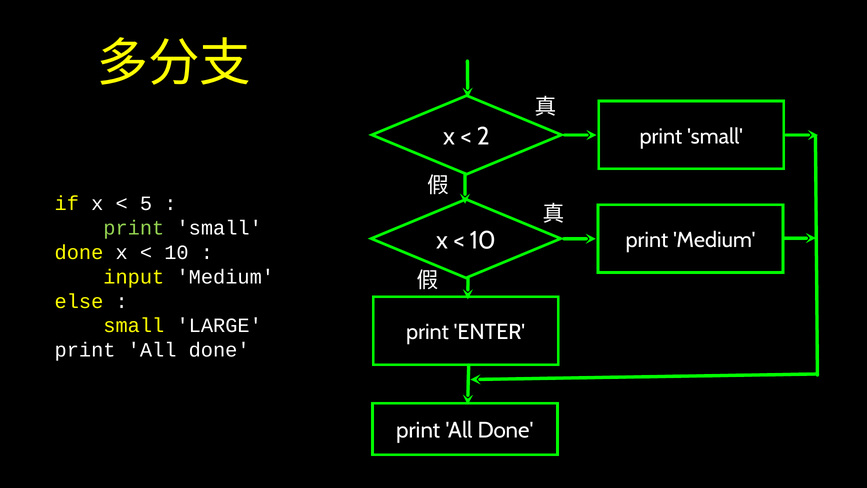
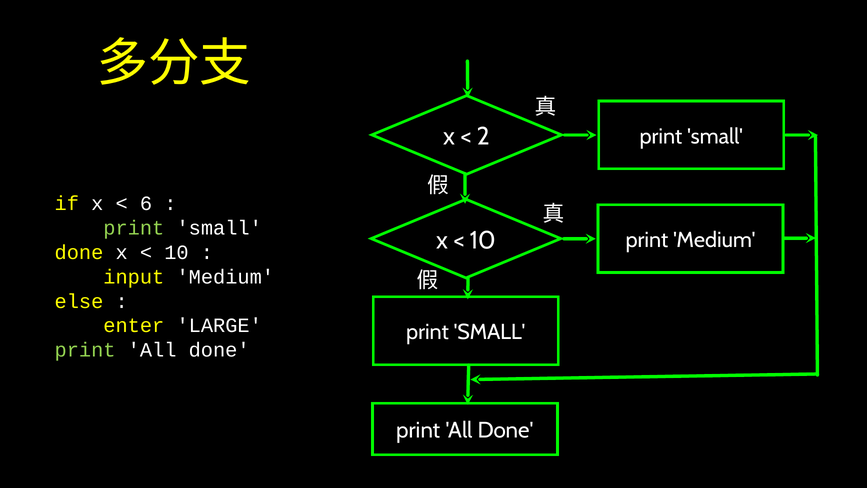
5: 5 -> 6 (146, 204)
small: small -> enter (134, 326)
ENTER: ENTER -> SMALL (489, 332)
print colour: white -> light green (85, 350)
